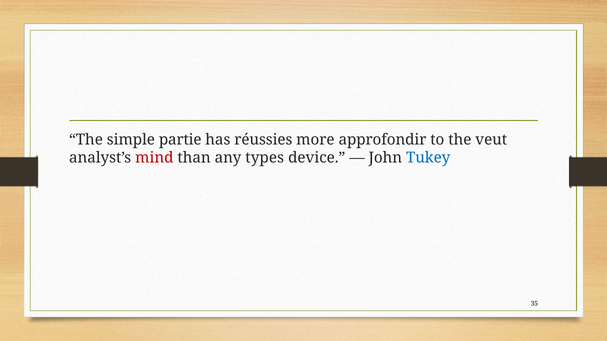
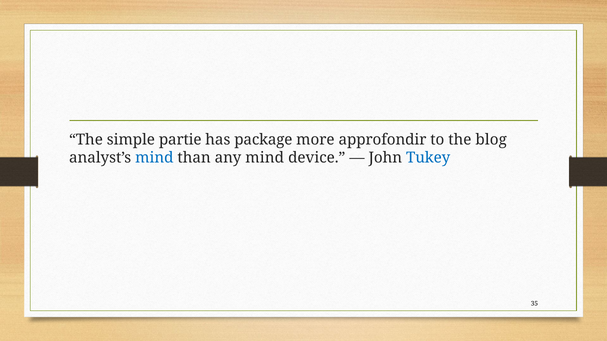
réussies: réussies -> package (263, 140)
veut: veut -> blog (491, 140)
mind colour: red -> blue (154, 158)
any types: types -> mind (265, 158)
